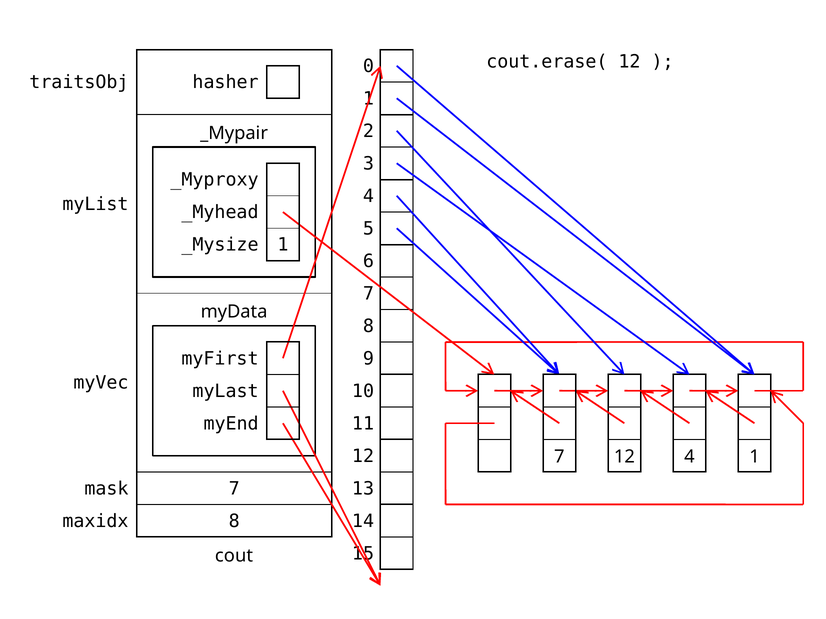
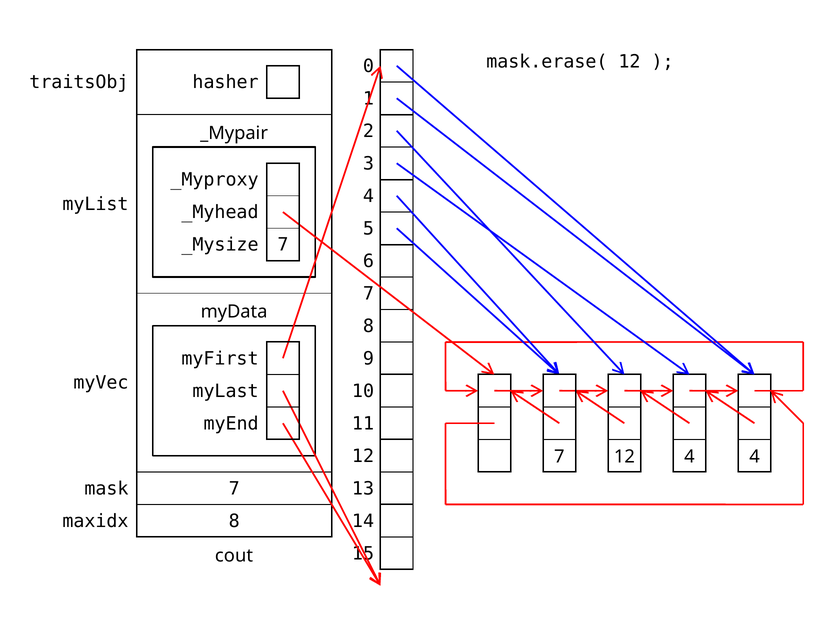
cout.erase(: cout.erase( -> mask.erase( (547, 62)
1: 1 -> 7 (283, 245)
12 1: 1 -> 4 (754, 457)
